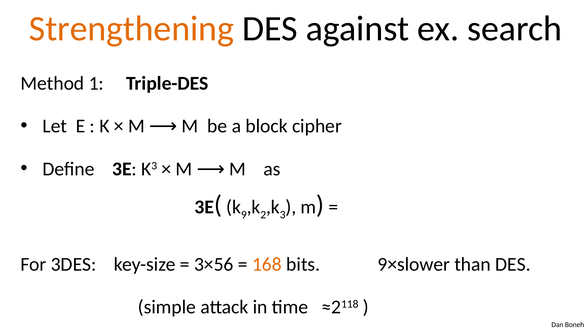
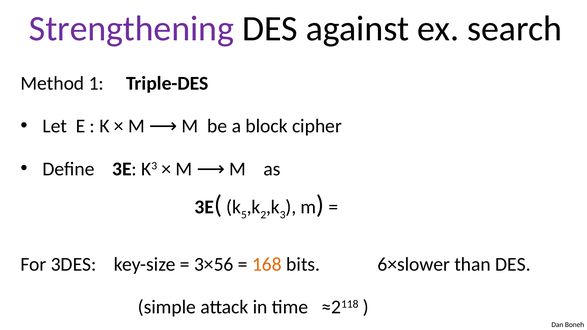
Strengthening colour: orange -> purple (131, 29)
9: 9 -> 5 (244, 215)
9×slower: 9×slower -> 6×slower (414, 264)
